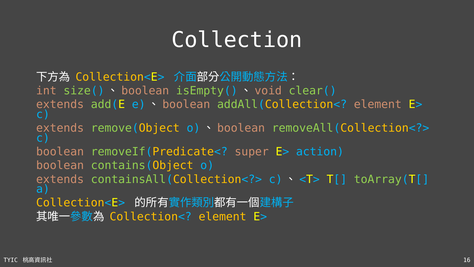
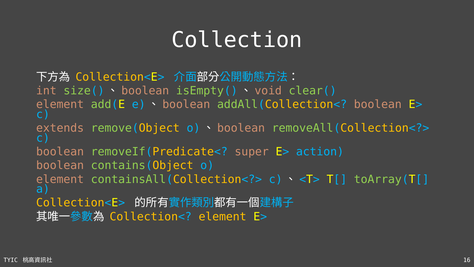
extends: extends -> element (60, 104)
addAll(Collection< element: element -> boolean (378, 104)
extends: extends -> element (60, 179)
